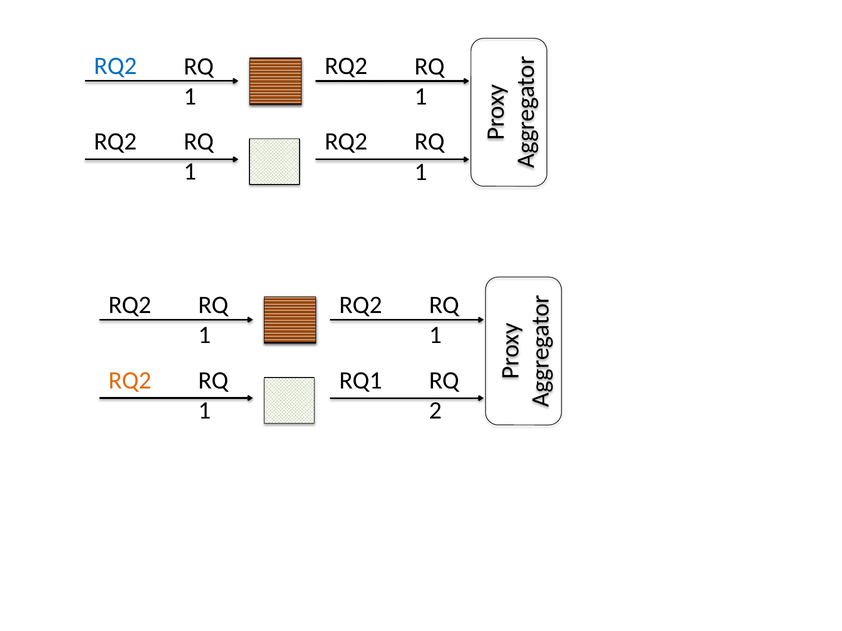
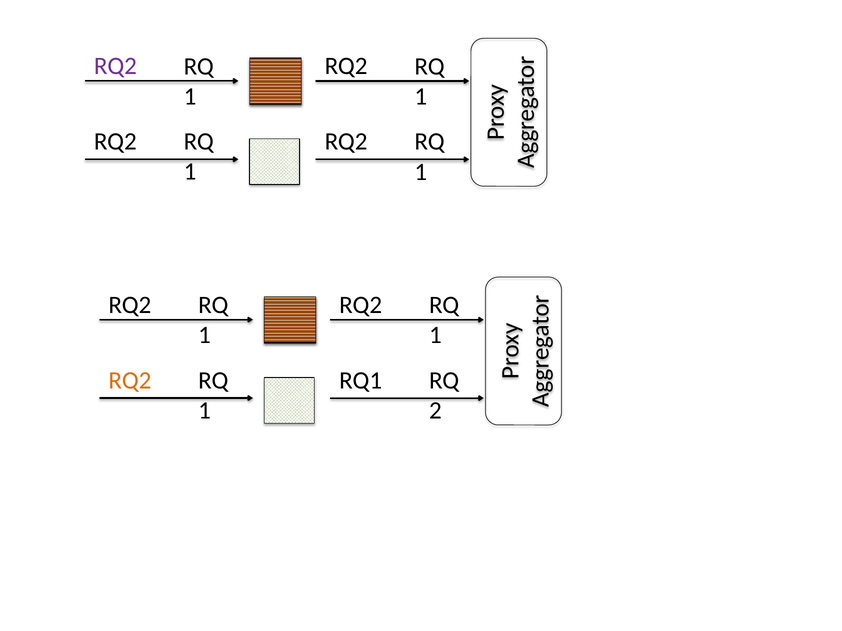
RQ2 colour: blue -> purple (115, 66)
